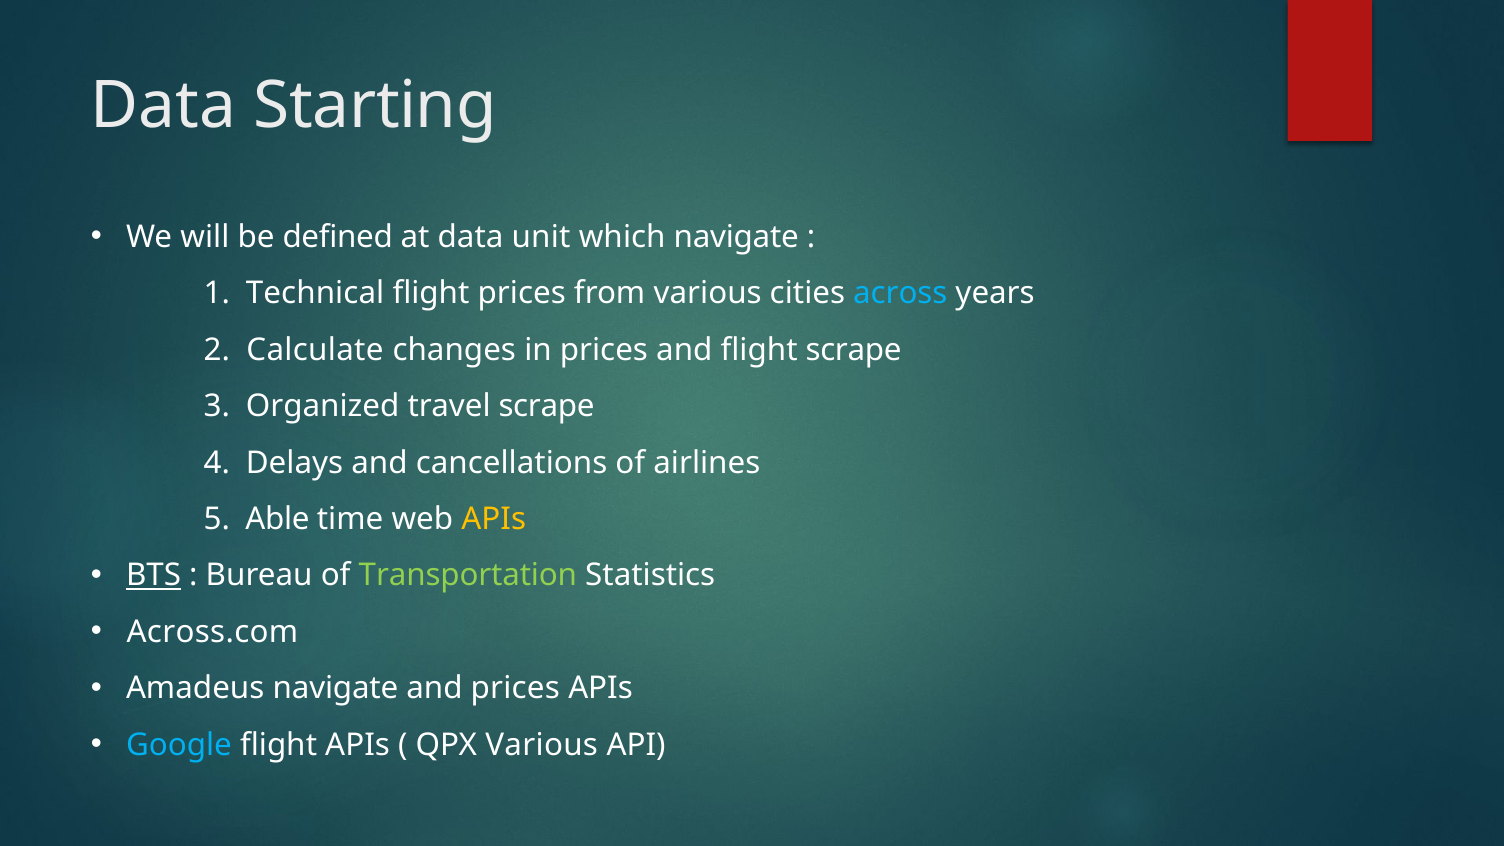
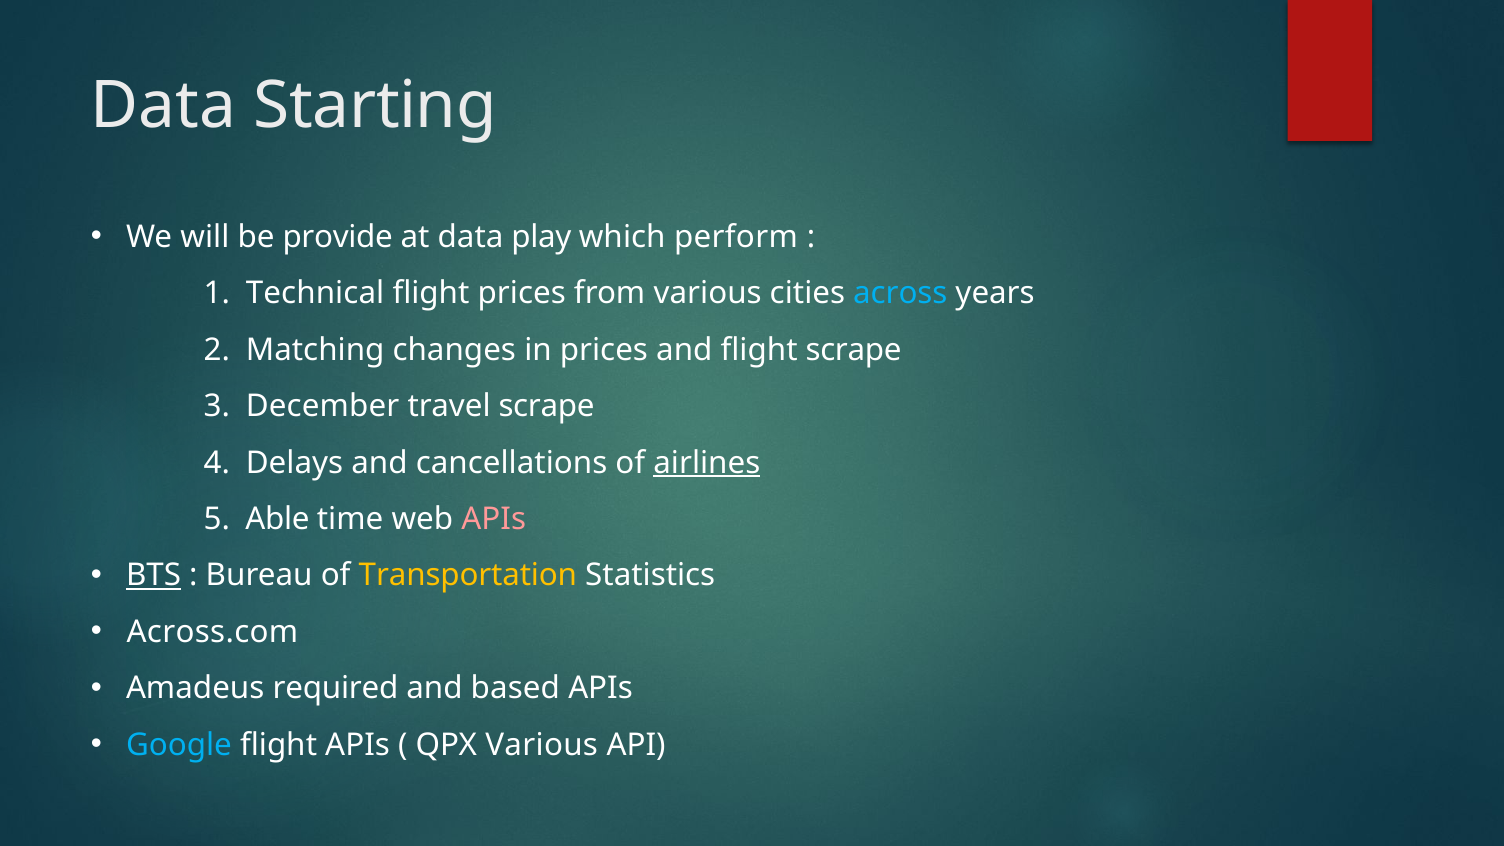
defined: defined -> provide (338, 237)
unit: unit -> play (541, 237)
which navigate: navigate -> perform (736, 237)
Calculate: Calculate -> Matching (315, 350)
Organized: Organized -> December (323, 406)
airlines underline: none -> present (707, 463)
APIs colour: yellow -> pink (494, 519)
Transportation colour: light green -> yellow (468, 576)
Amadeus navigate: navigate -> required (336, 688)
and prices: prices -> based (515, 688)
